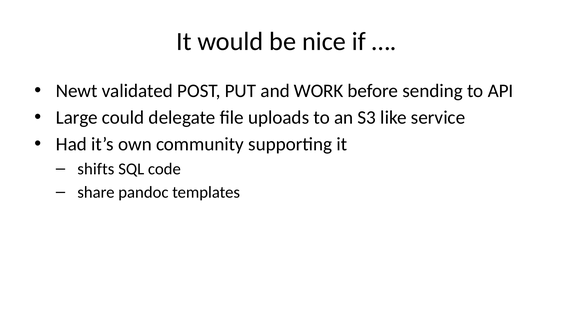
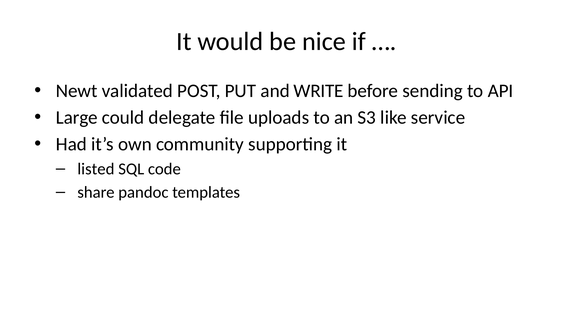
WORK: WORK -> WRITE (319, 91)
shifts: shifts -> listed (96, 169)
